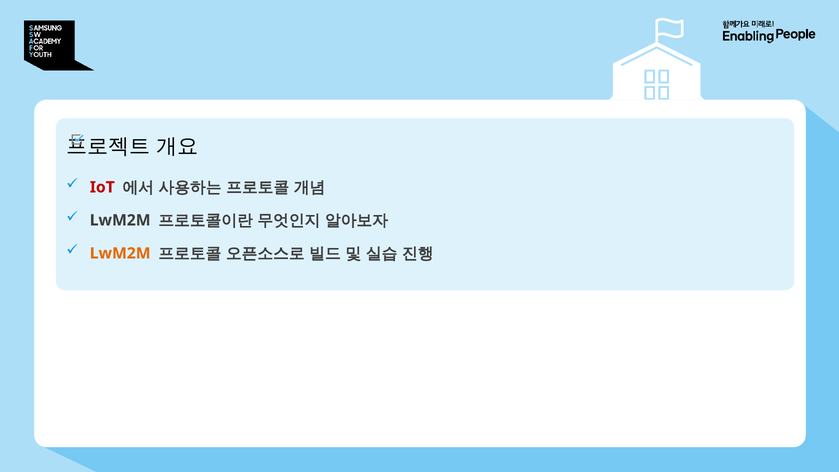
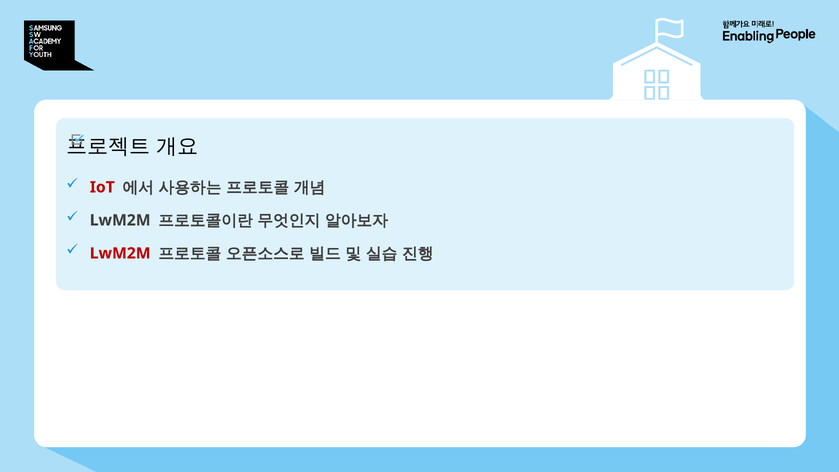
LwM2M colour: orange -> red (120, 253)
